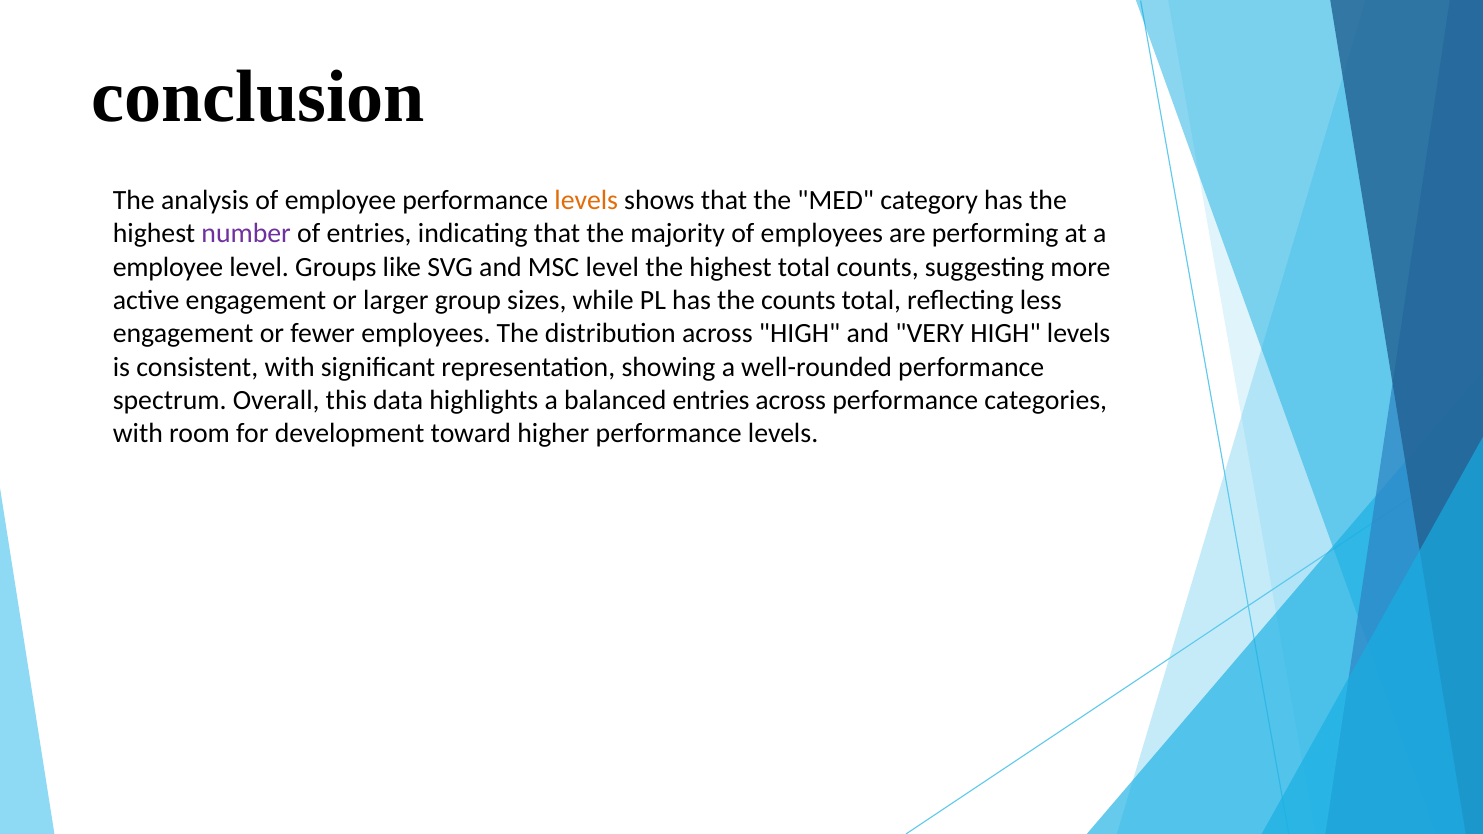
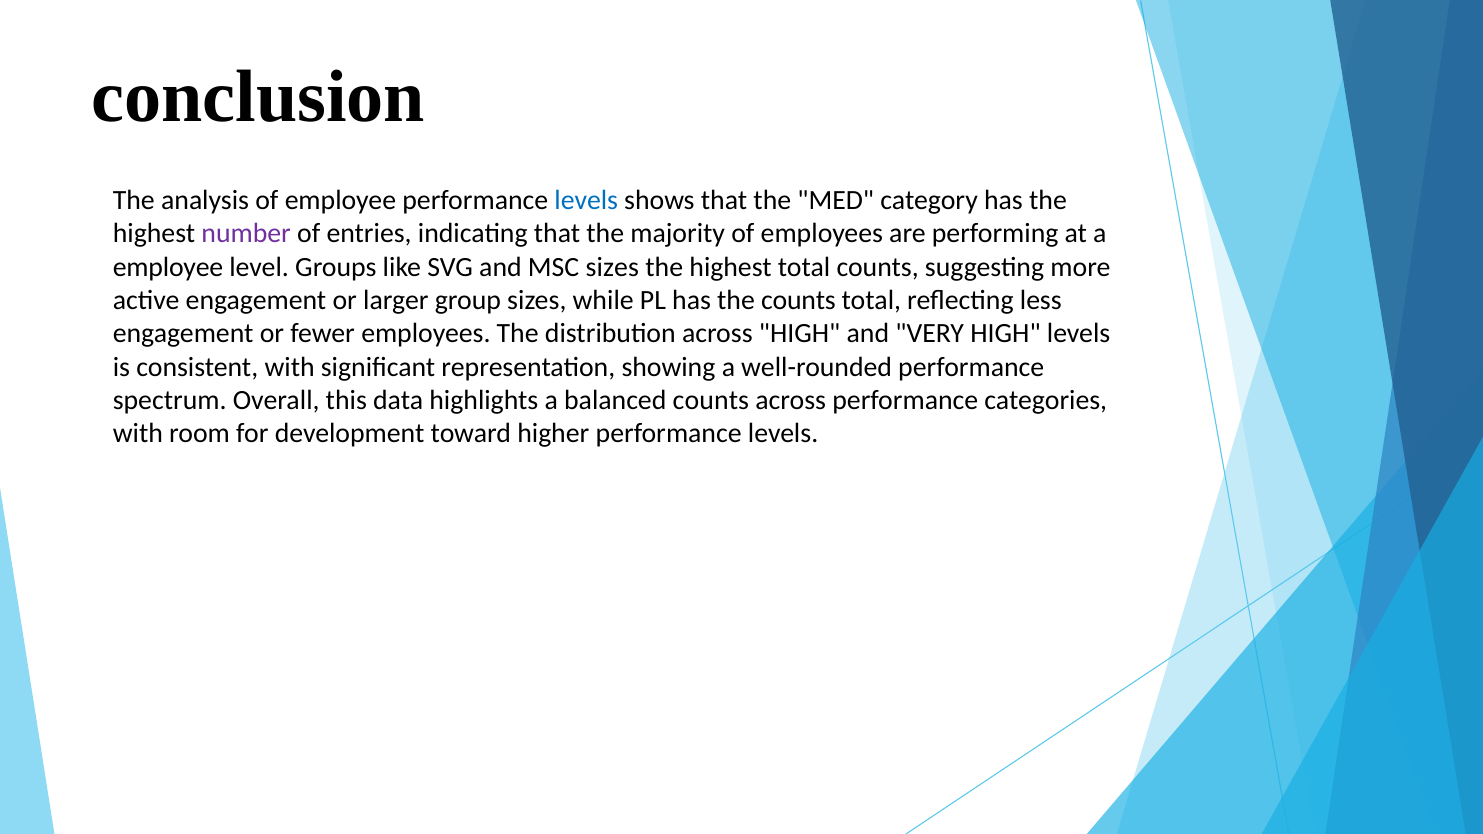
levels colour: orange -> blue (586, 200)
MSC level: level -> sizes (612, 267)
balanced entries: entries -> counts (711, 400)
